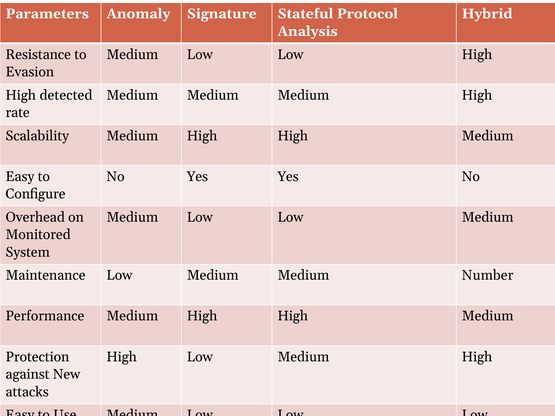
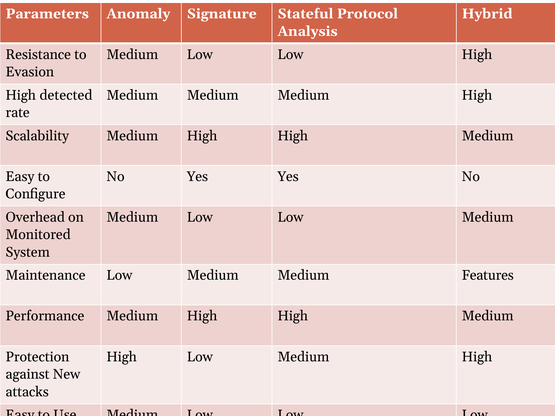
Number: Number -> Features (488, 276)
